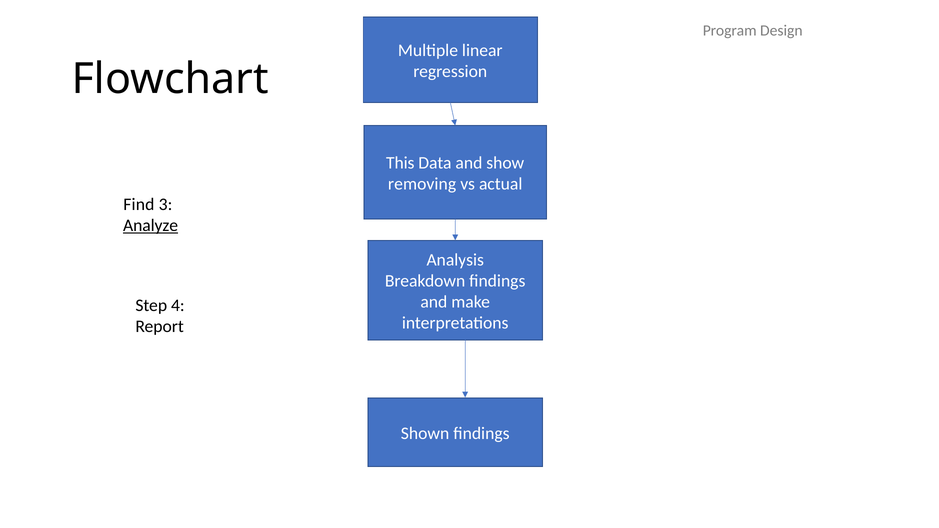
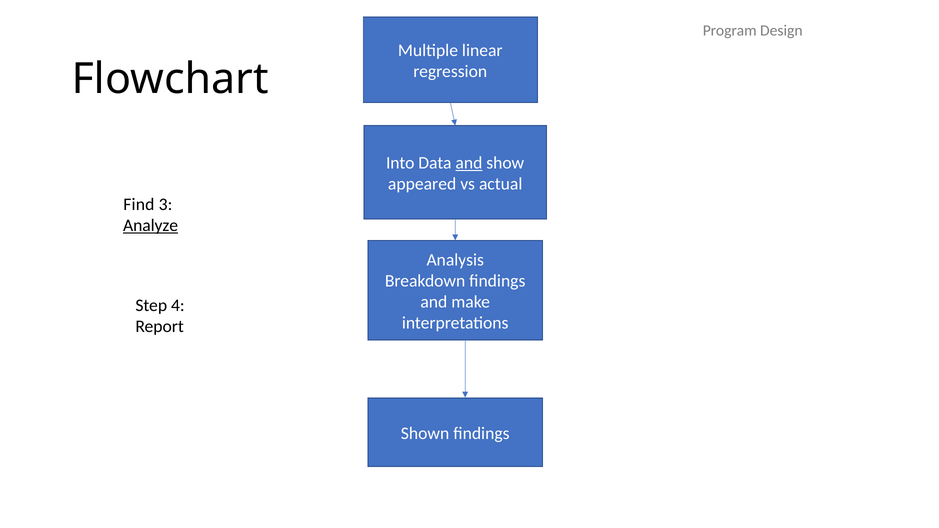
This: This -> Into (400, 163)
and underline: none -> present (469, 163)
removing: removing -> appeared (422, 184)
